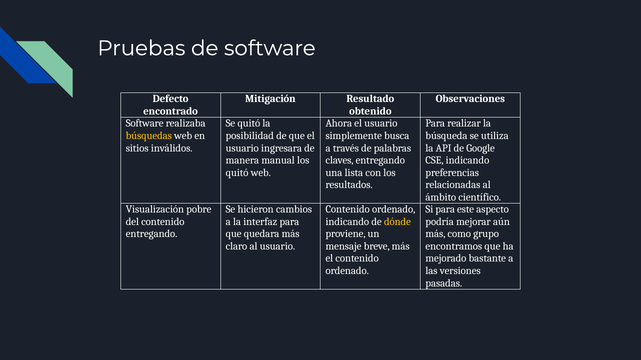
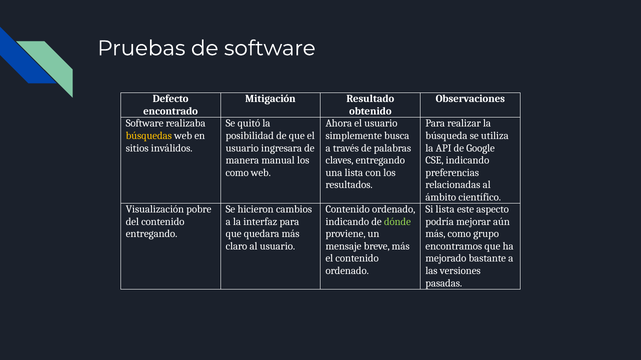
quitó: quitó -> como (237, 173)
Si para: para -> lista (445, 210)
dónde colour: yellow -> light green (397, 222)
